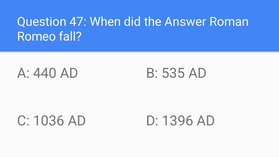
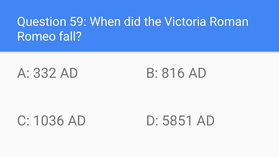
47: 47 -> 59 (78, 22)
Answer: Answer -> Victoria (186, 22)
440: 440 -> 332 (45, 73)
535: 535 -> 816 (173, 73)
1396: 1396 -> 5851 (178, 121)
